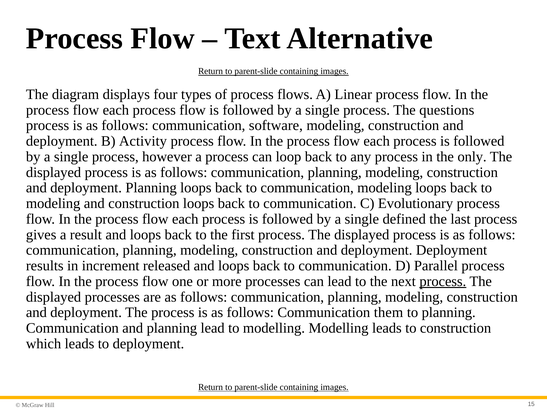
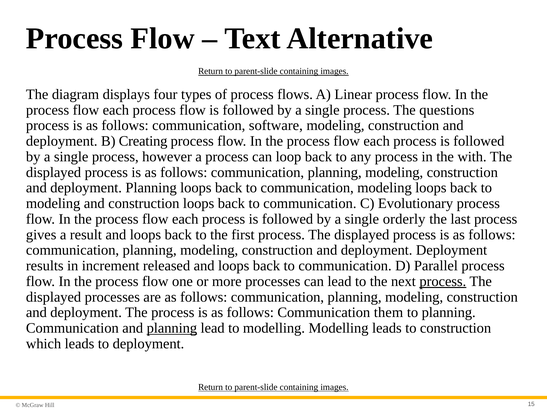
Activity: Activity -> Creating (143, 141)
only: only -> with (472, 157)
defined: defined -> orderly (404, 219)
planning underline: none -> present (172, 328)
